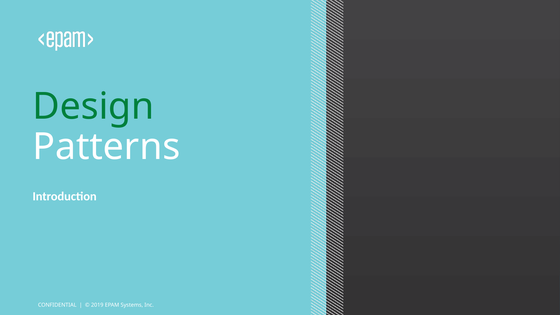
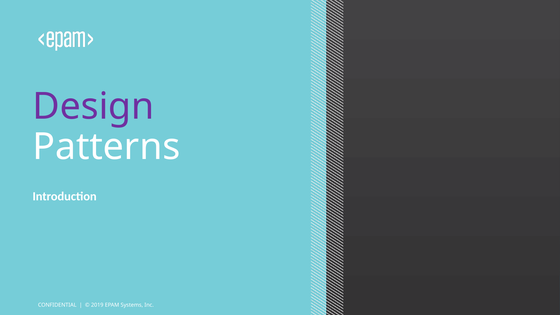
Design colour: green -> purple (93, 106)
